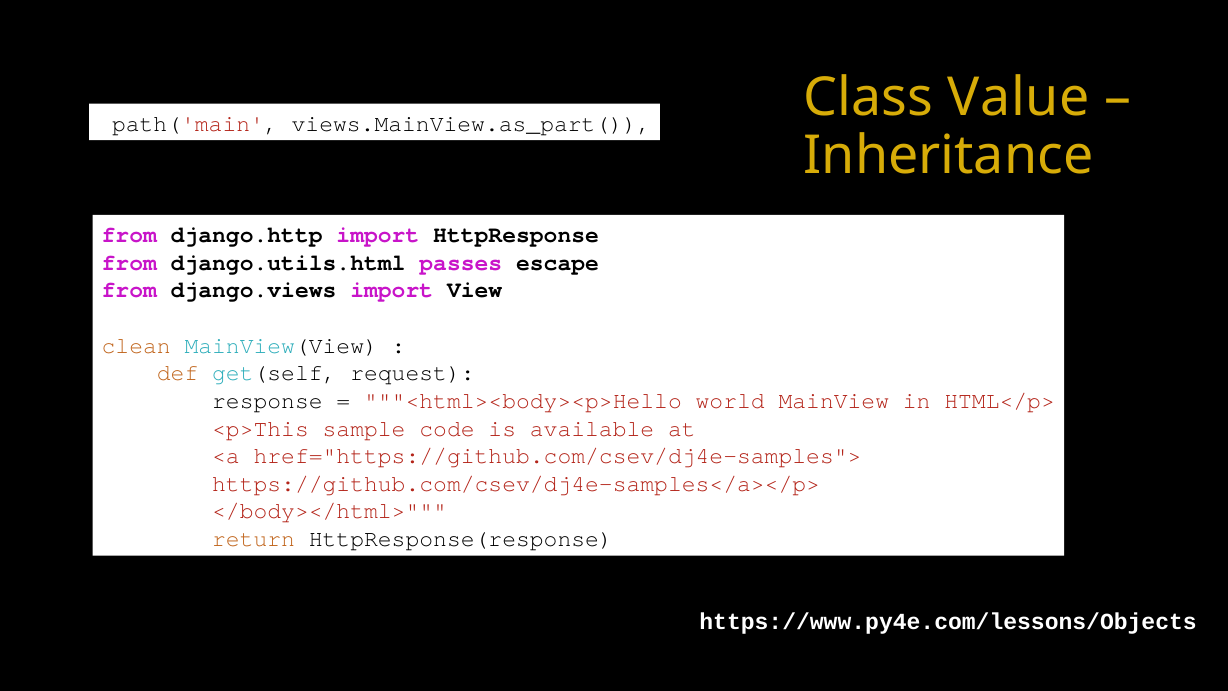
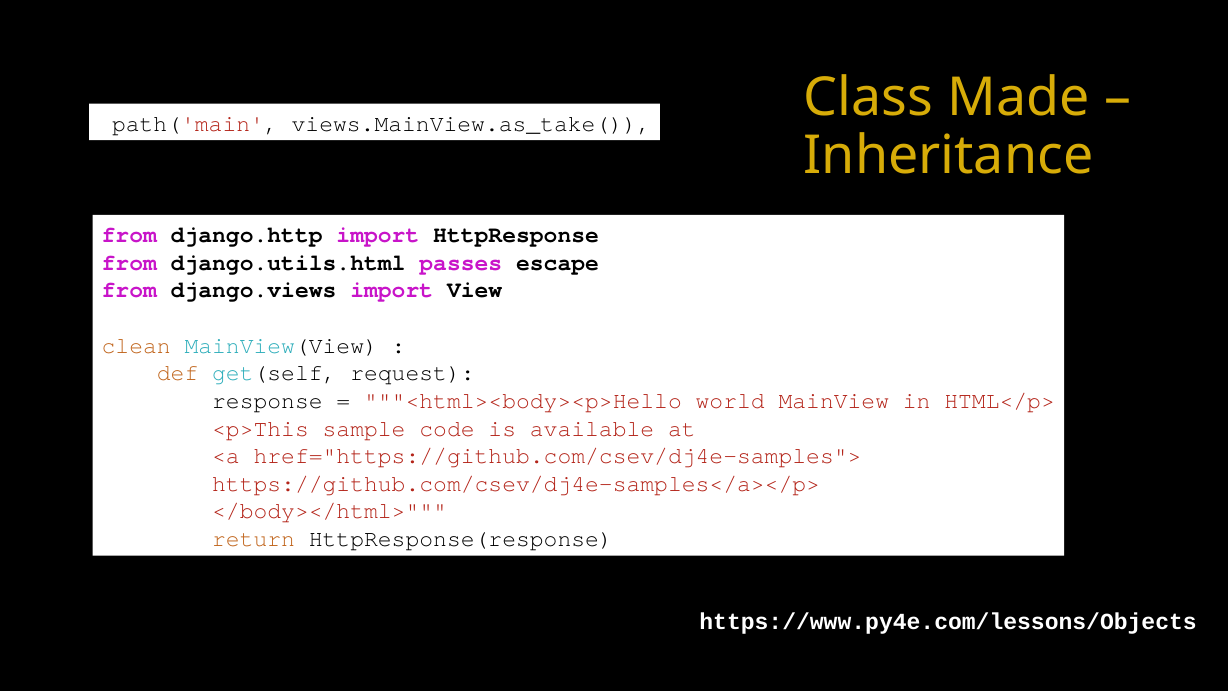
Value: Value -> Made (1019, 97)
views.MainView.as_part(: views.MainView.as_part( -> views.MainView.as_take( (471, 123)
